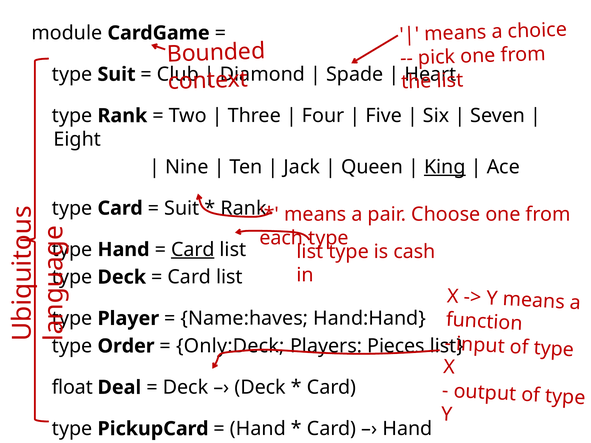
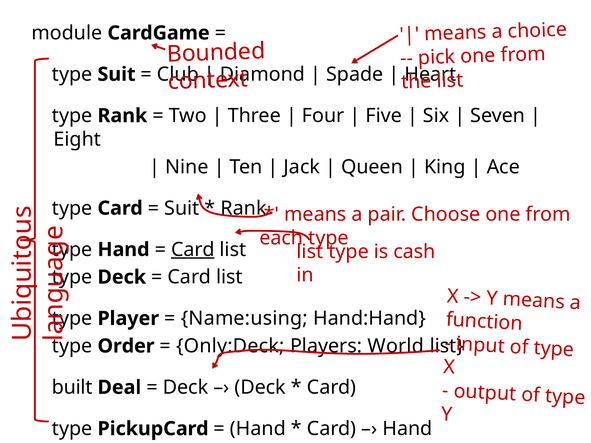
King underline: present -> none (445, 167)
Name:haves: Name:haves -> Name:using (244, 319)
Pieces: Pieces -> World (396, 346)
float: float -> built (72, 388)
